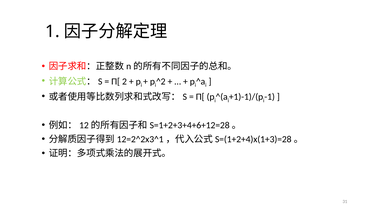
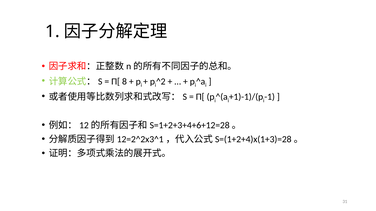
2: 2 -> 8 (124, 82)
